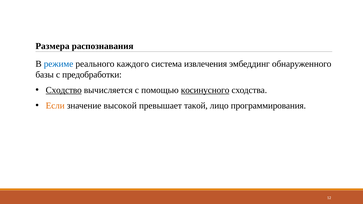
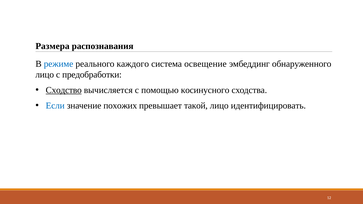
извлечения: извлечения -> освещение (205, 64)
базы: базы -> лицо (45, 75)
косинусного underline: present -> none (205, 90)
Если colour: orange -> blue (55, 106)
высокой: высокой -> похожих (120, 106)
программирования: программирования -> идентифицировать (268, 106)
